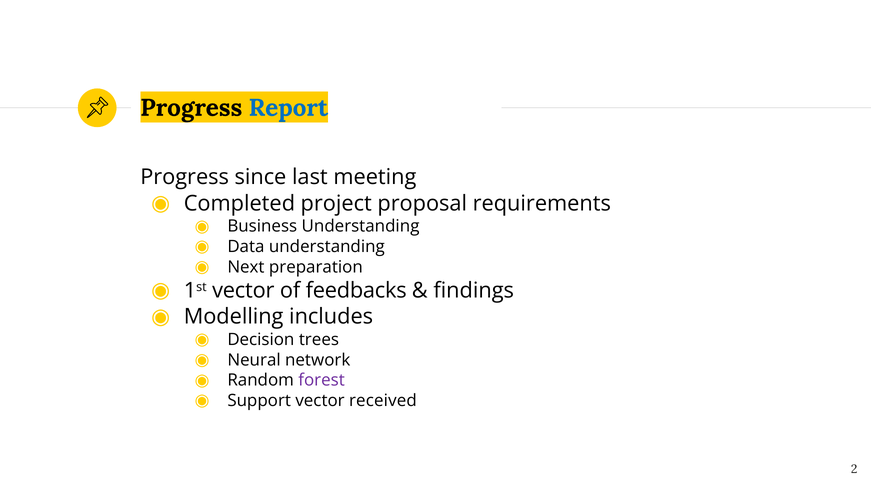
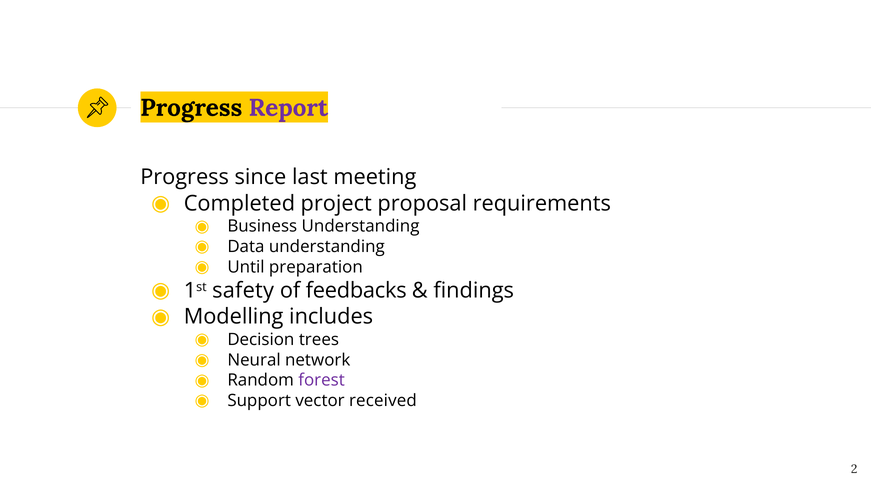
Report colour: blue -> purple (288, 108)
Next: Next -> Until (246, 267)
1st vector: vector -> safety (243, 291)
